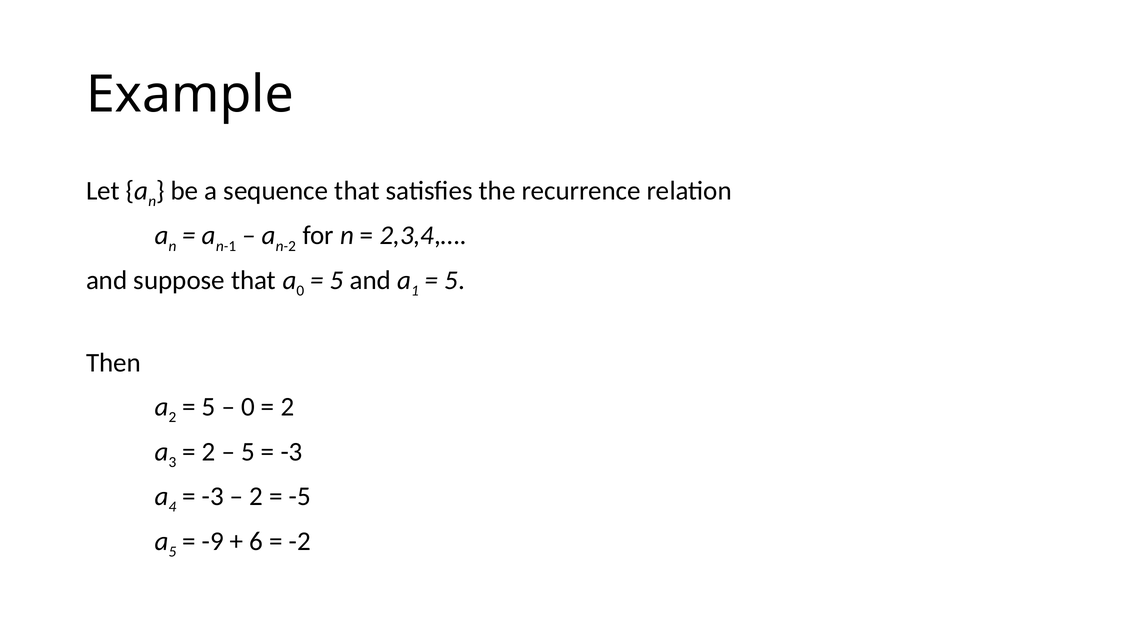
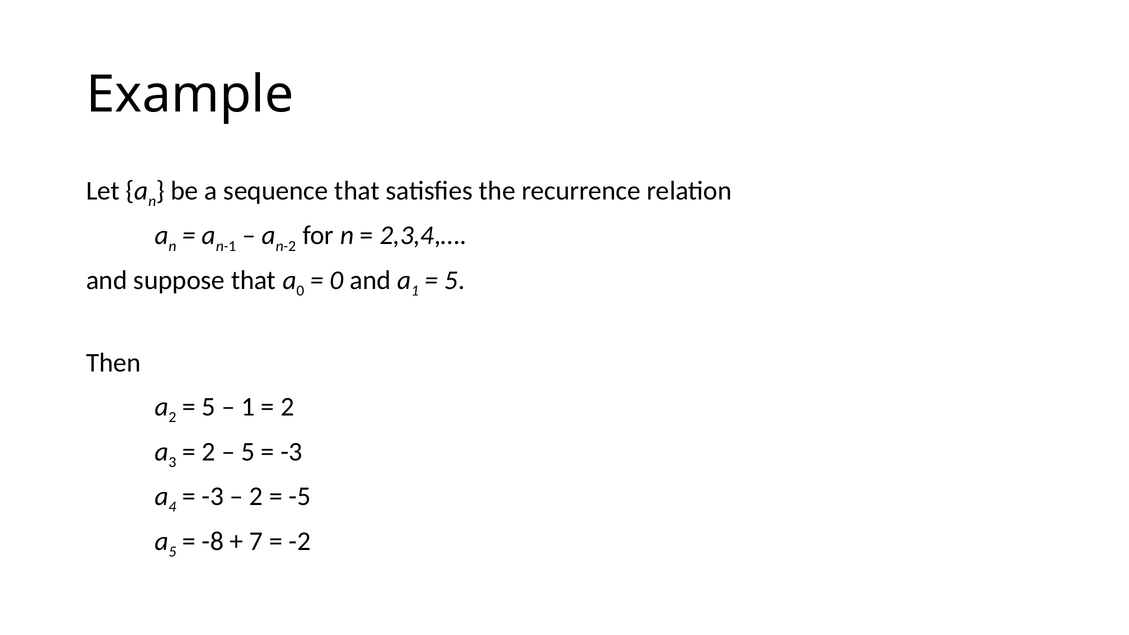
5: 5 -> 0 (337, 280)
0: 0 -> 1 (248, 407)
-9: -9 -> -8 (213, 541)
6: 6 -> 7 (256, 541)
